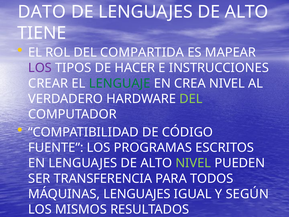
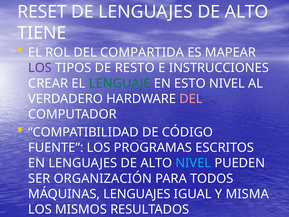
DATO: DATO -> RESET (42, 12)
HACER: HACER -> RESTO (135, 68)
CREA: CREA -> ESTO (190, 83)
DEL colour: light green -> pink (191, 99)
NIVEL colour: light green -> light blue (193, 163)
TRANSFERENCIA: TRANSFERENCIA -> ORGANIZACIÓN (103, 178)
SEGÚN: SEGÚN -> MISMA (247, 194)
